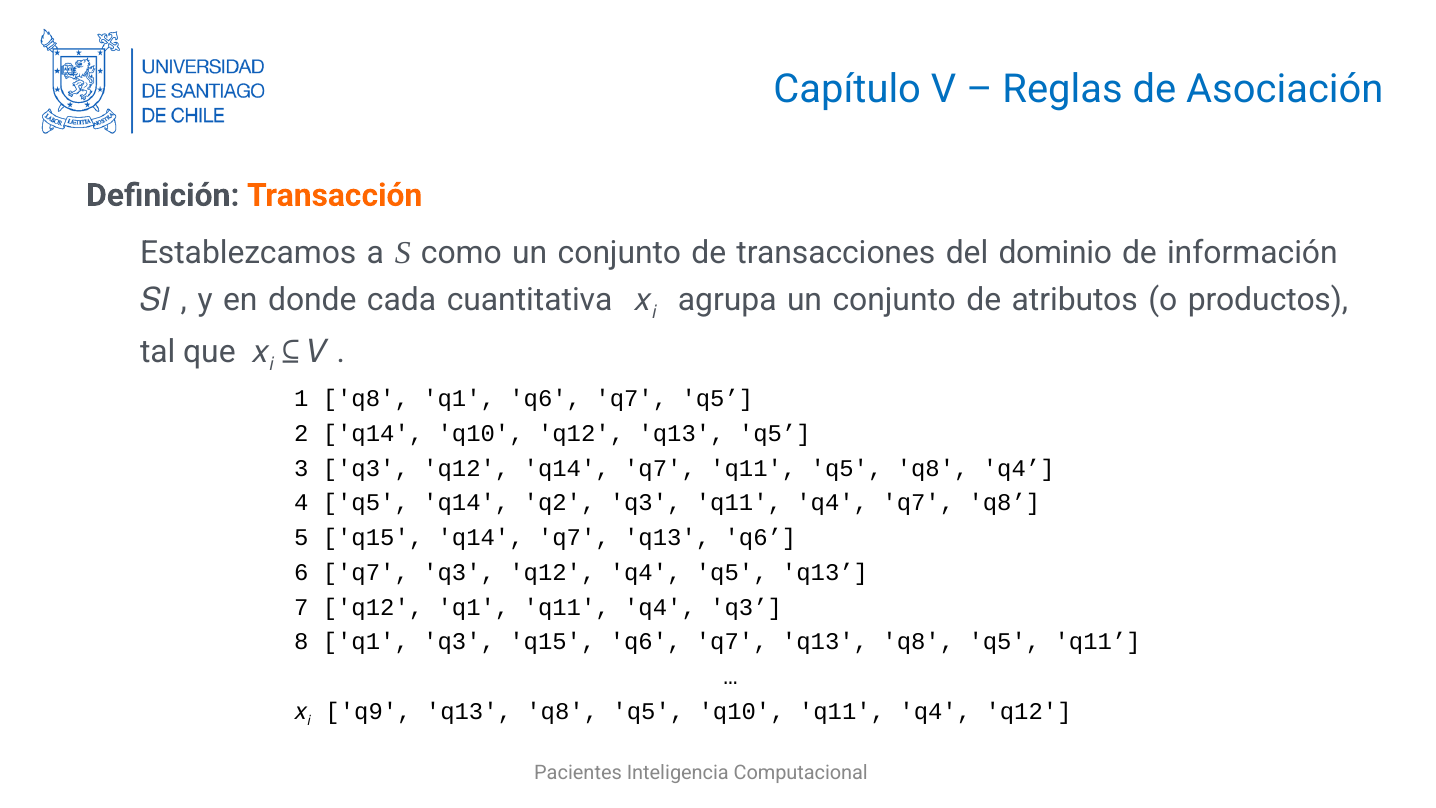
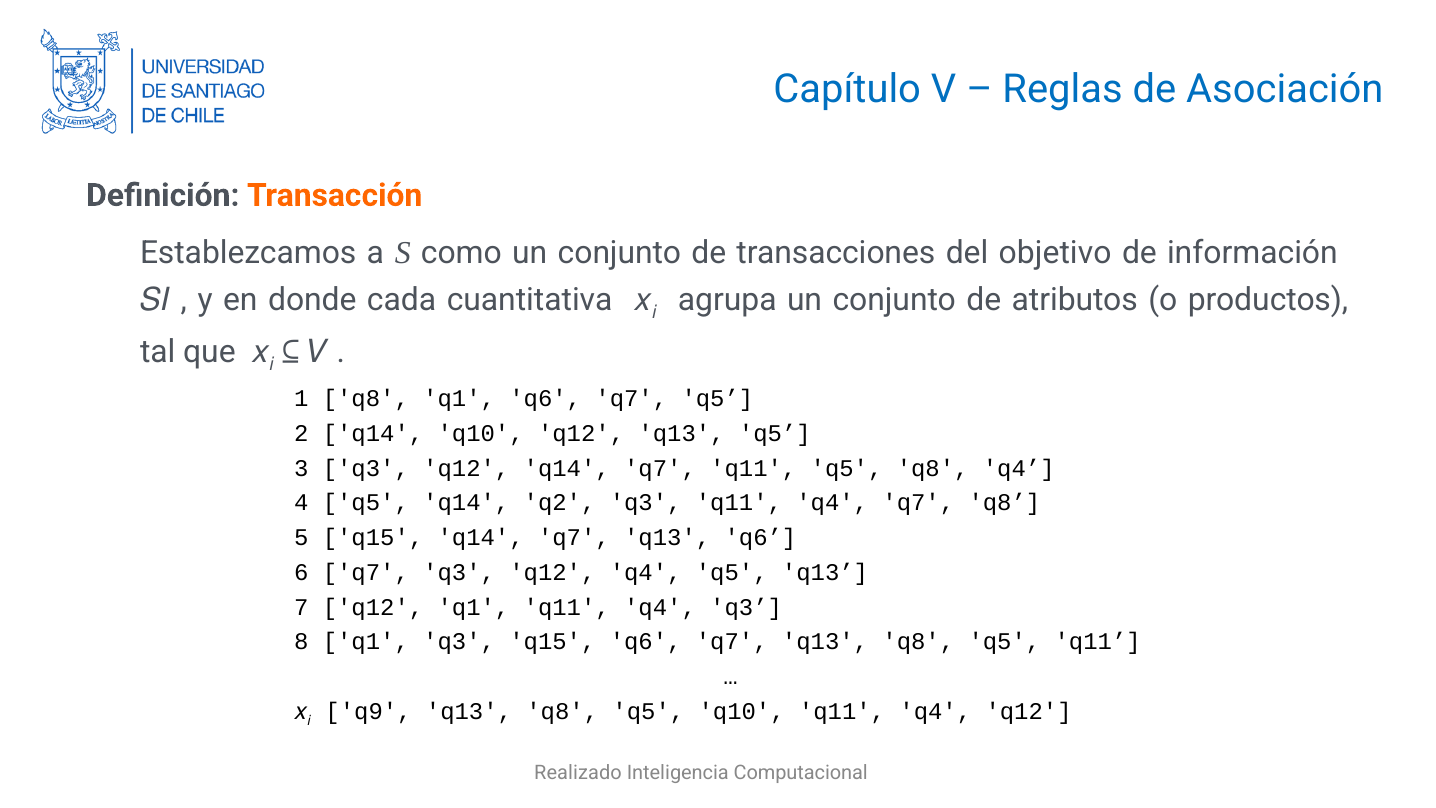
dominio: dominio -> objetivo (1055, 253)
Pacientes: Pacientes -> Realizado (578, 773)
